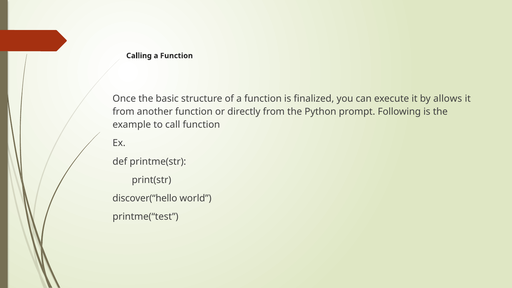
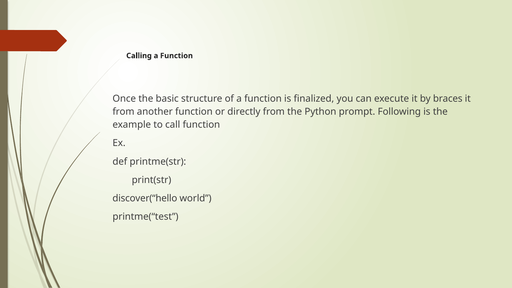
allows: allows -> braces (448, 99)
